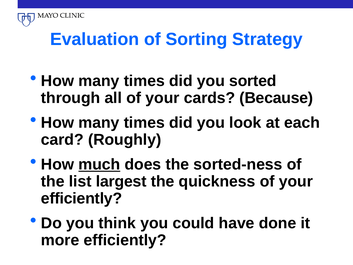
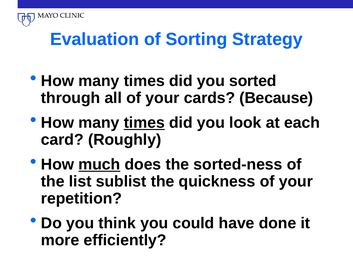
times underline: none -> present (144, 123)
largest: largest -> sublist (121, 181)
efficiently: efficiently -> repetition (81, 198)
